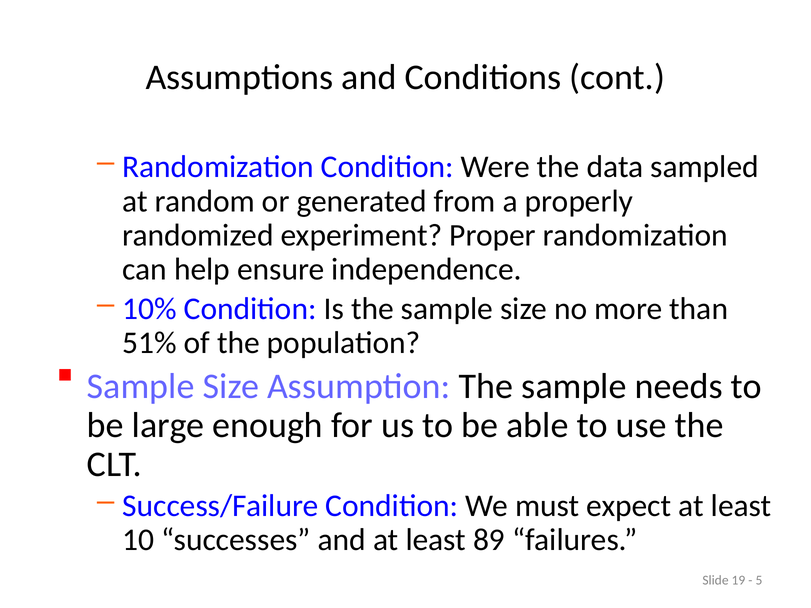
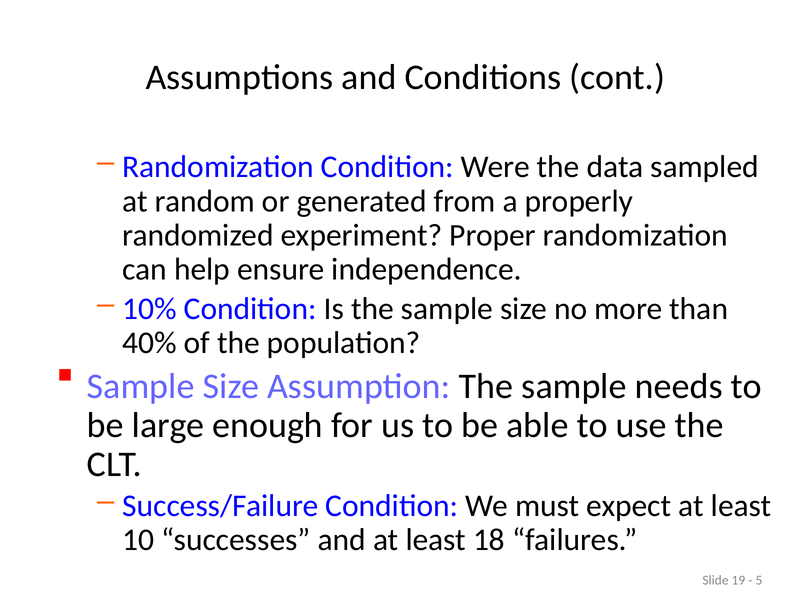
51%: 51% -> 40% (150, 343)
89: 89 -> 18 (489, 540)
